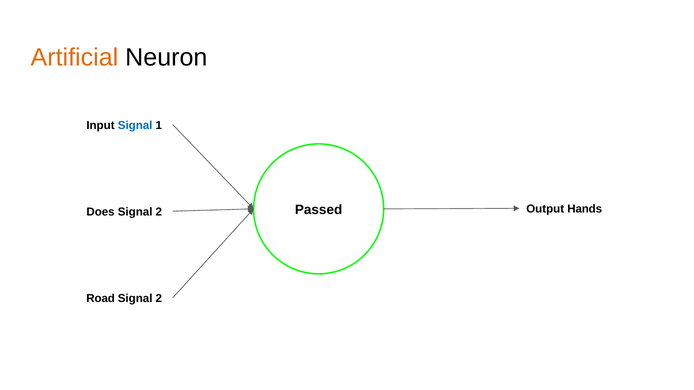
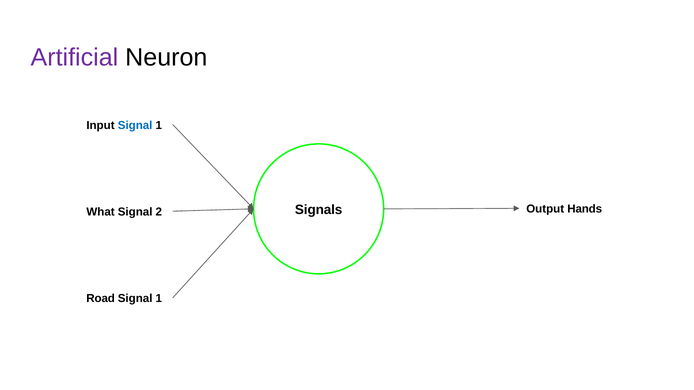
Artificial colour: orange -> purple (74, 57)
Passed: Passed -> Signals (319, 210)
Does: Does -> What (101, 212)
2: 2 -> 1 (159, 299)
